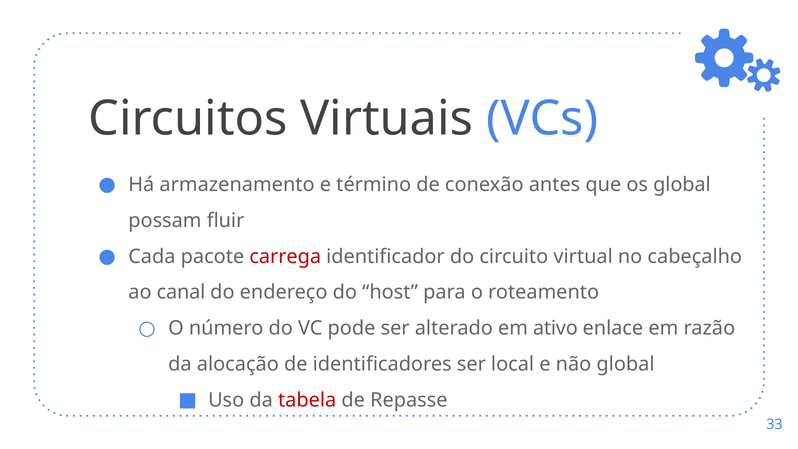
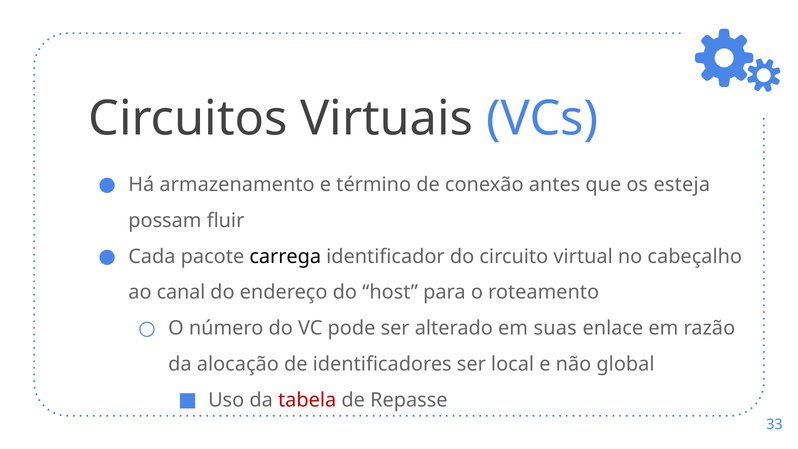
os global: global -> esteja (682, 185)
carrega colour: red -> black (285, 256)
ativo: ativo -> suas (555, 328)
